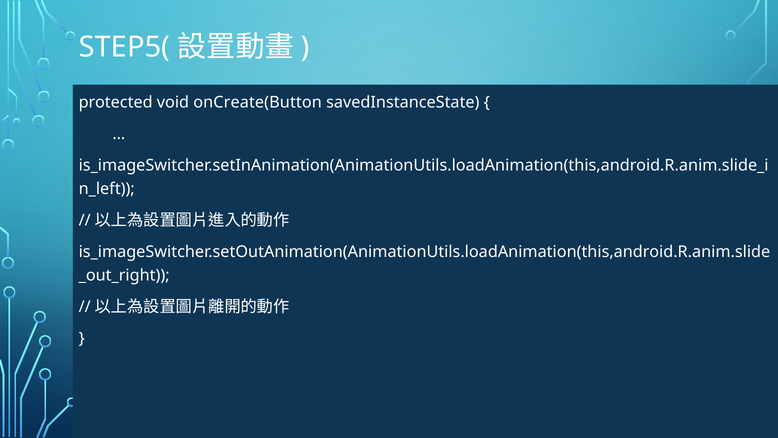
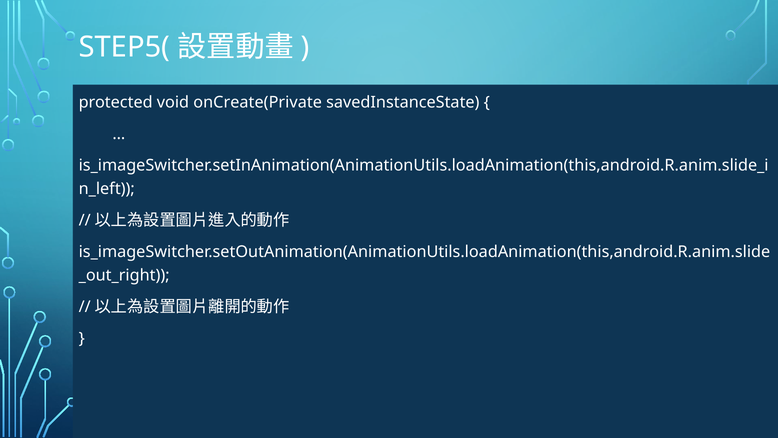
onCreate(Button: onCreate(Button -> onCreate(Private (258, 102)
